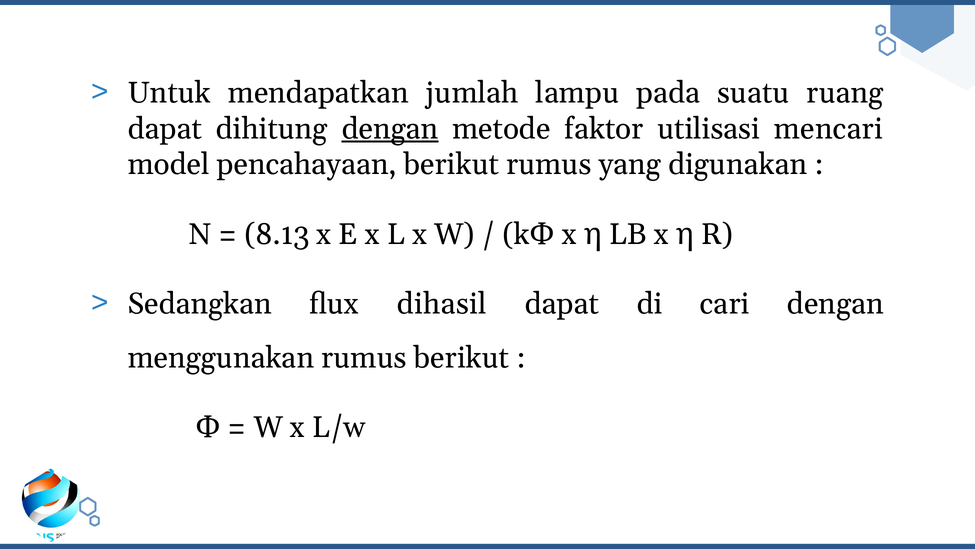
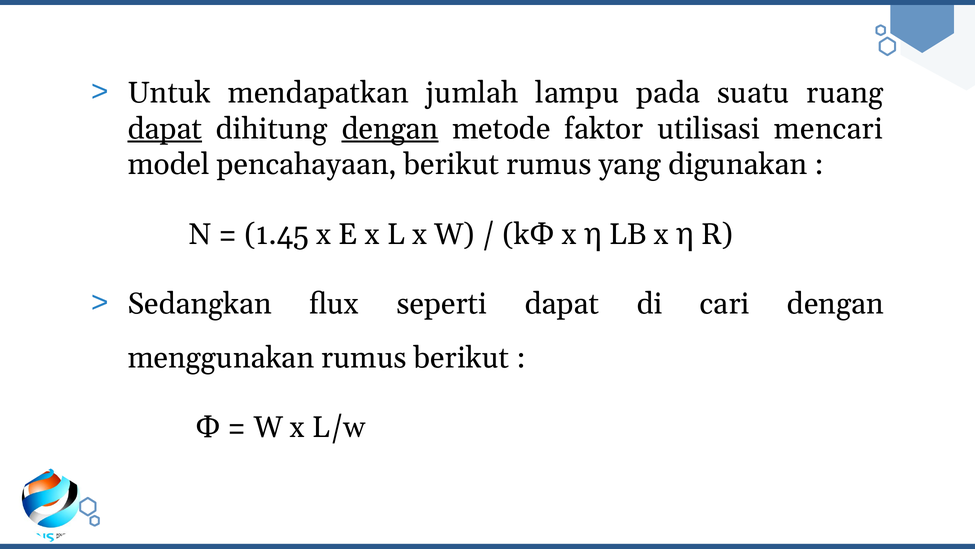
dapat underline: none -> present (165, 129)
8.13: 8.13 -> 1.45 (277, 234)
dihasil: dihasil -> seperti (442, 304)
